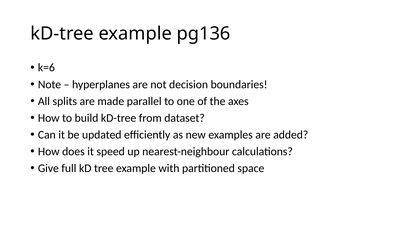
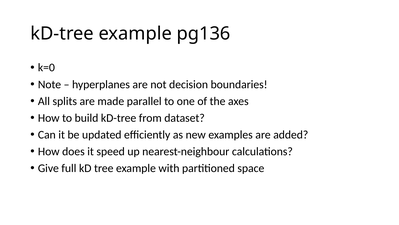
k=6: k=6 -> k=0 (46, 67)
